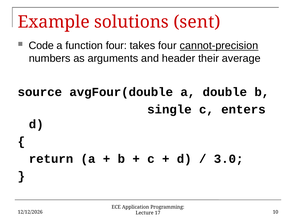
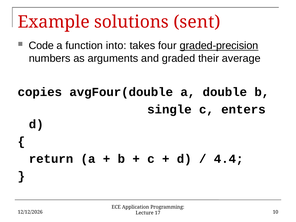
function four: four -> into (116, 46)
cannot-precision: cannot-precision -> graded-precision (219, 46)
header: header -> graded (179, 58)
source: source -> copies (40, 92)
3.0: 3.0 -> 4.4 (229, 159)
